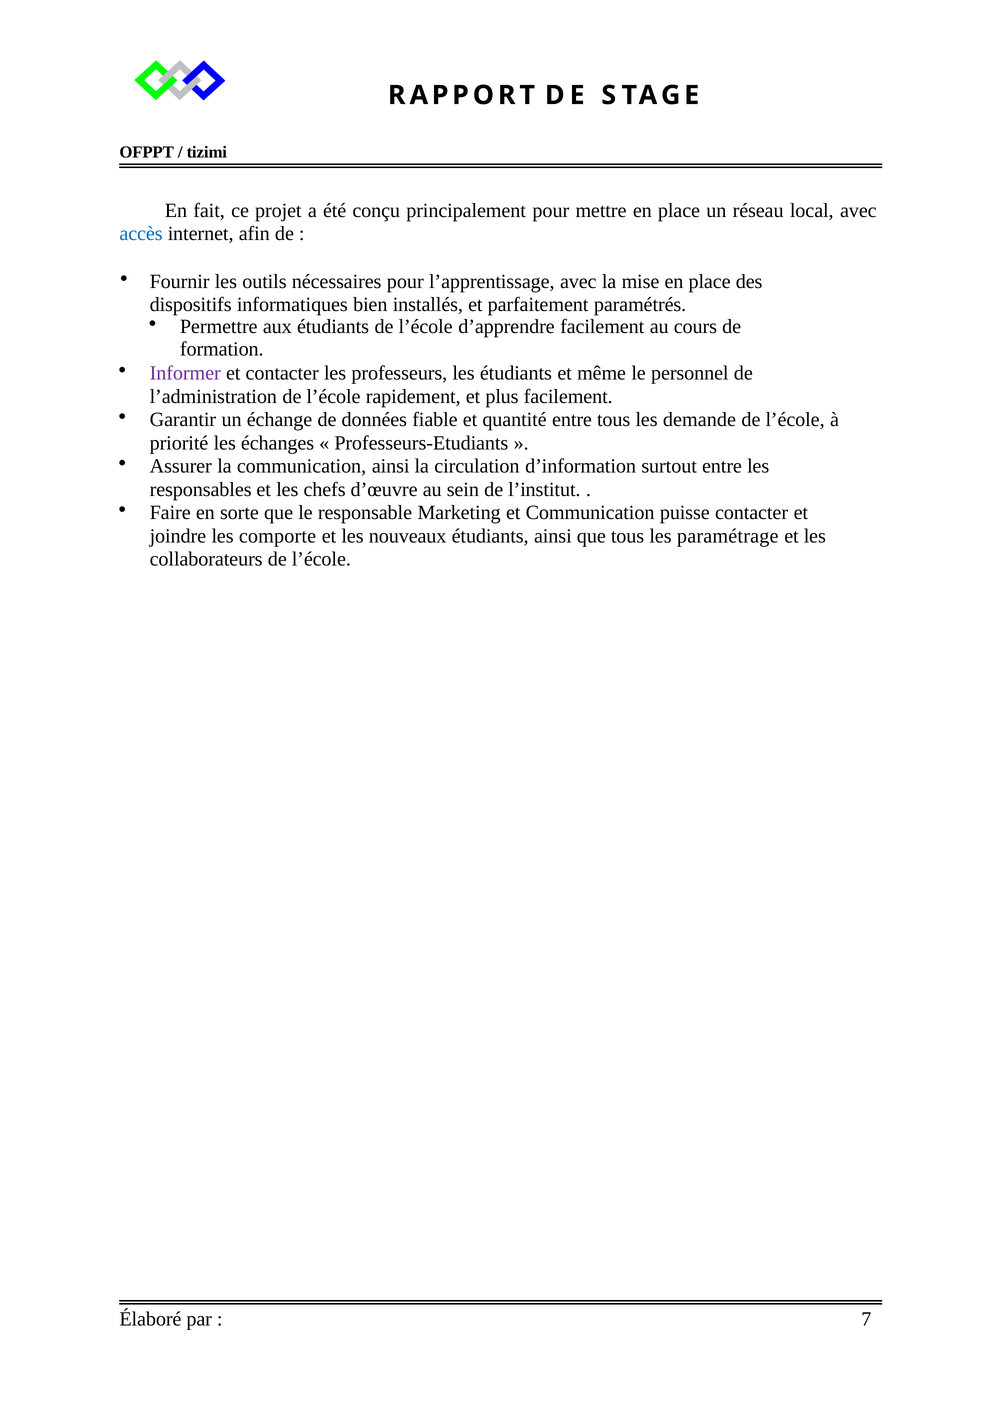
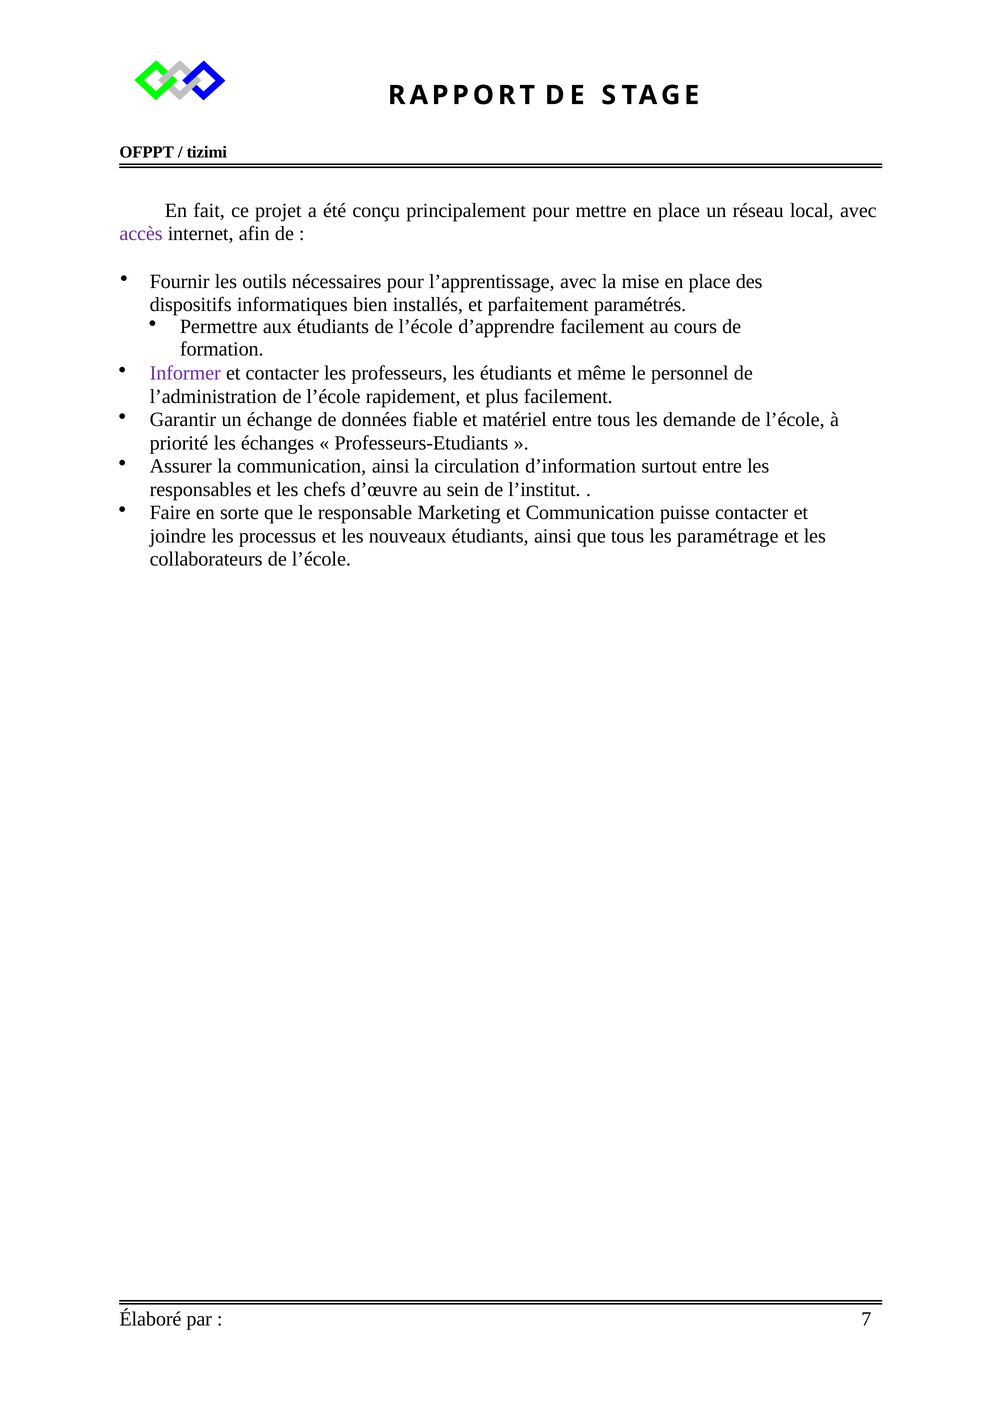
accès colour: blue -> purple (141, 234)
quantité: quantité -> matériel (515, 420)
comporte: comporte -> processus (278, 536)
